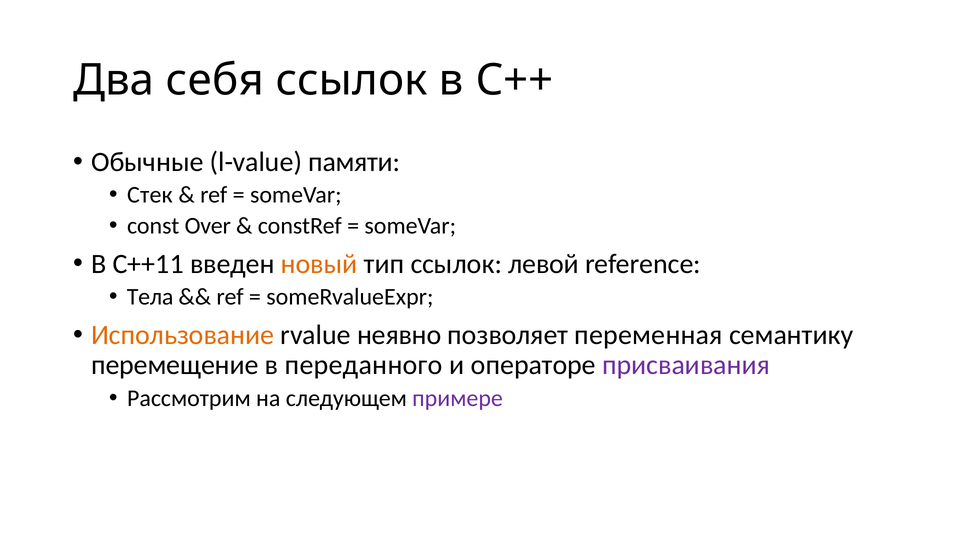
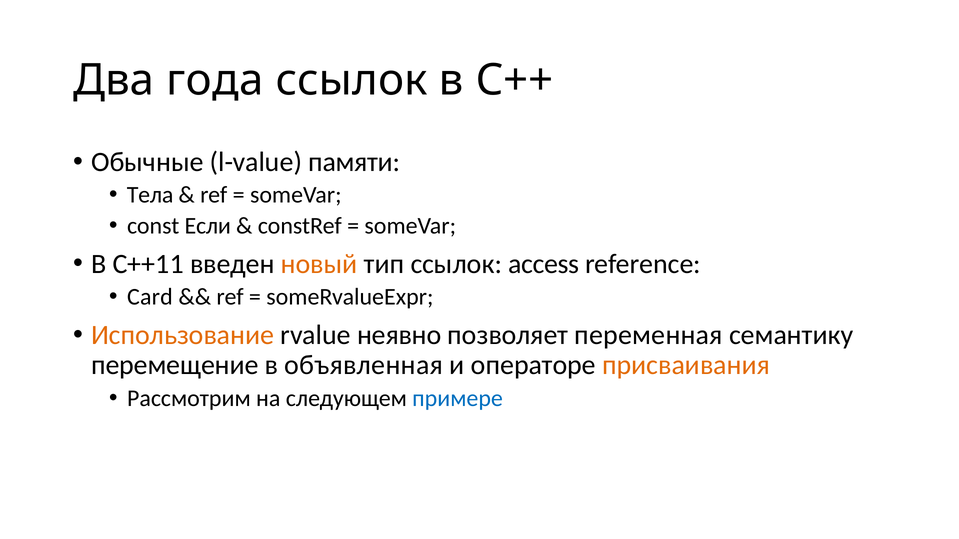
себя: себя -> года (215, 81)
Стек: Стек -> Тела (150, 195)
Over: Over -> Если (208, 226)
левой: левой -> access (544, 264)
Тела: Тела -> Card (150, 297)
переданного: переданного -> объявленная (364, 365)
присваивания colour: purple -> orange (686, 365)
примере colour: purple -> blue (458, 398)
